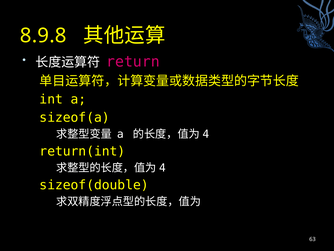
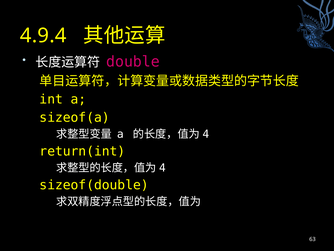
8.9.8: 8.9.8 -> 4.9.4 (43, 36)
return: return -> double (133, 62)
